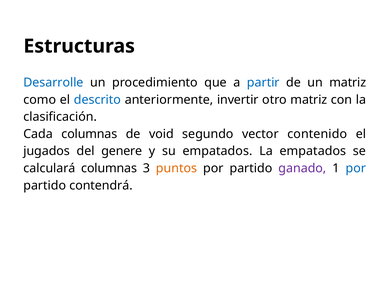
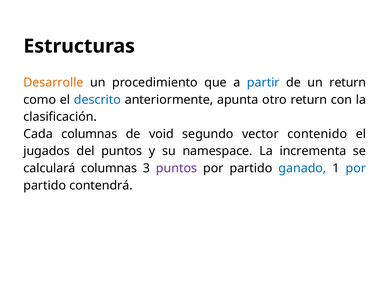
Desarrolle colour: blue -> orange (53, 83)
un matriz: matriz -> return (348, 83)
invertir: invertir -> apunta (238, 100)
otro matriz: matriz -> return (309, 100)
del genere: genere -> puntos (122, 151)
su empatados: empatados -> namespace (218, 151)
La empatados: empatados -> incrementa (313, 151)
puntos colour: orange -> purple (176, 169)
ganado colour: purple -> blue (302, 169)
